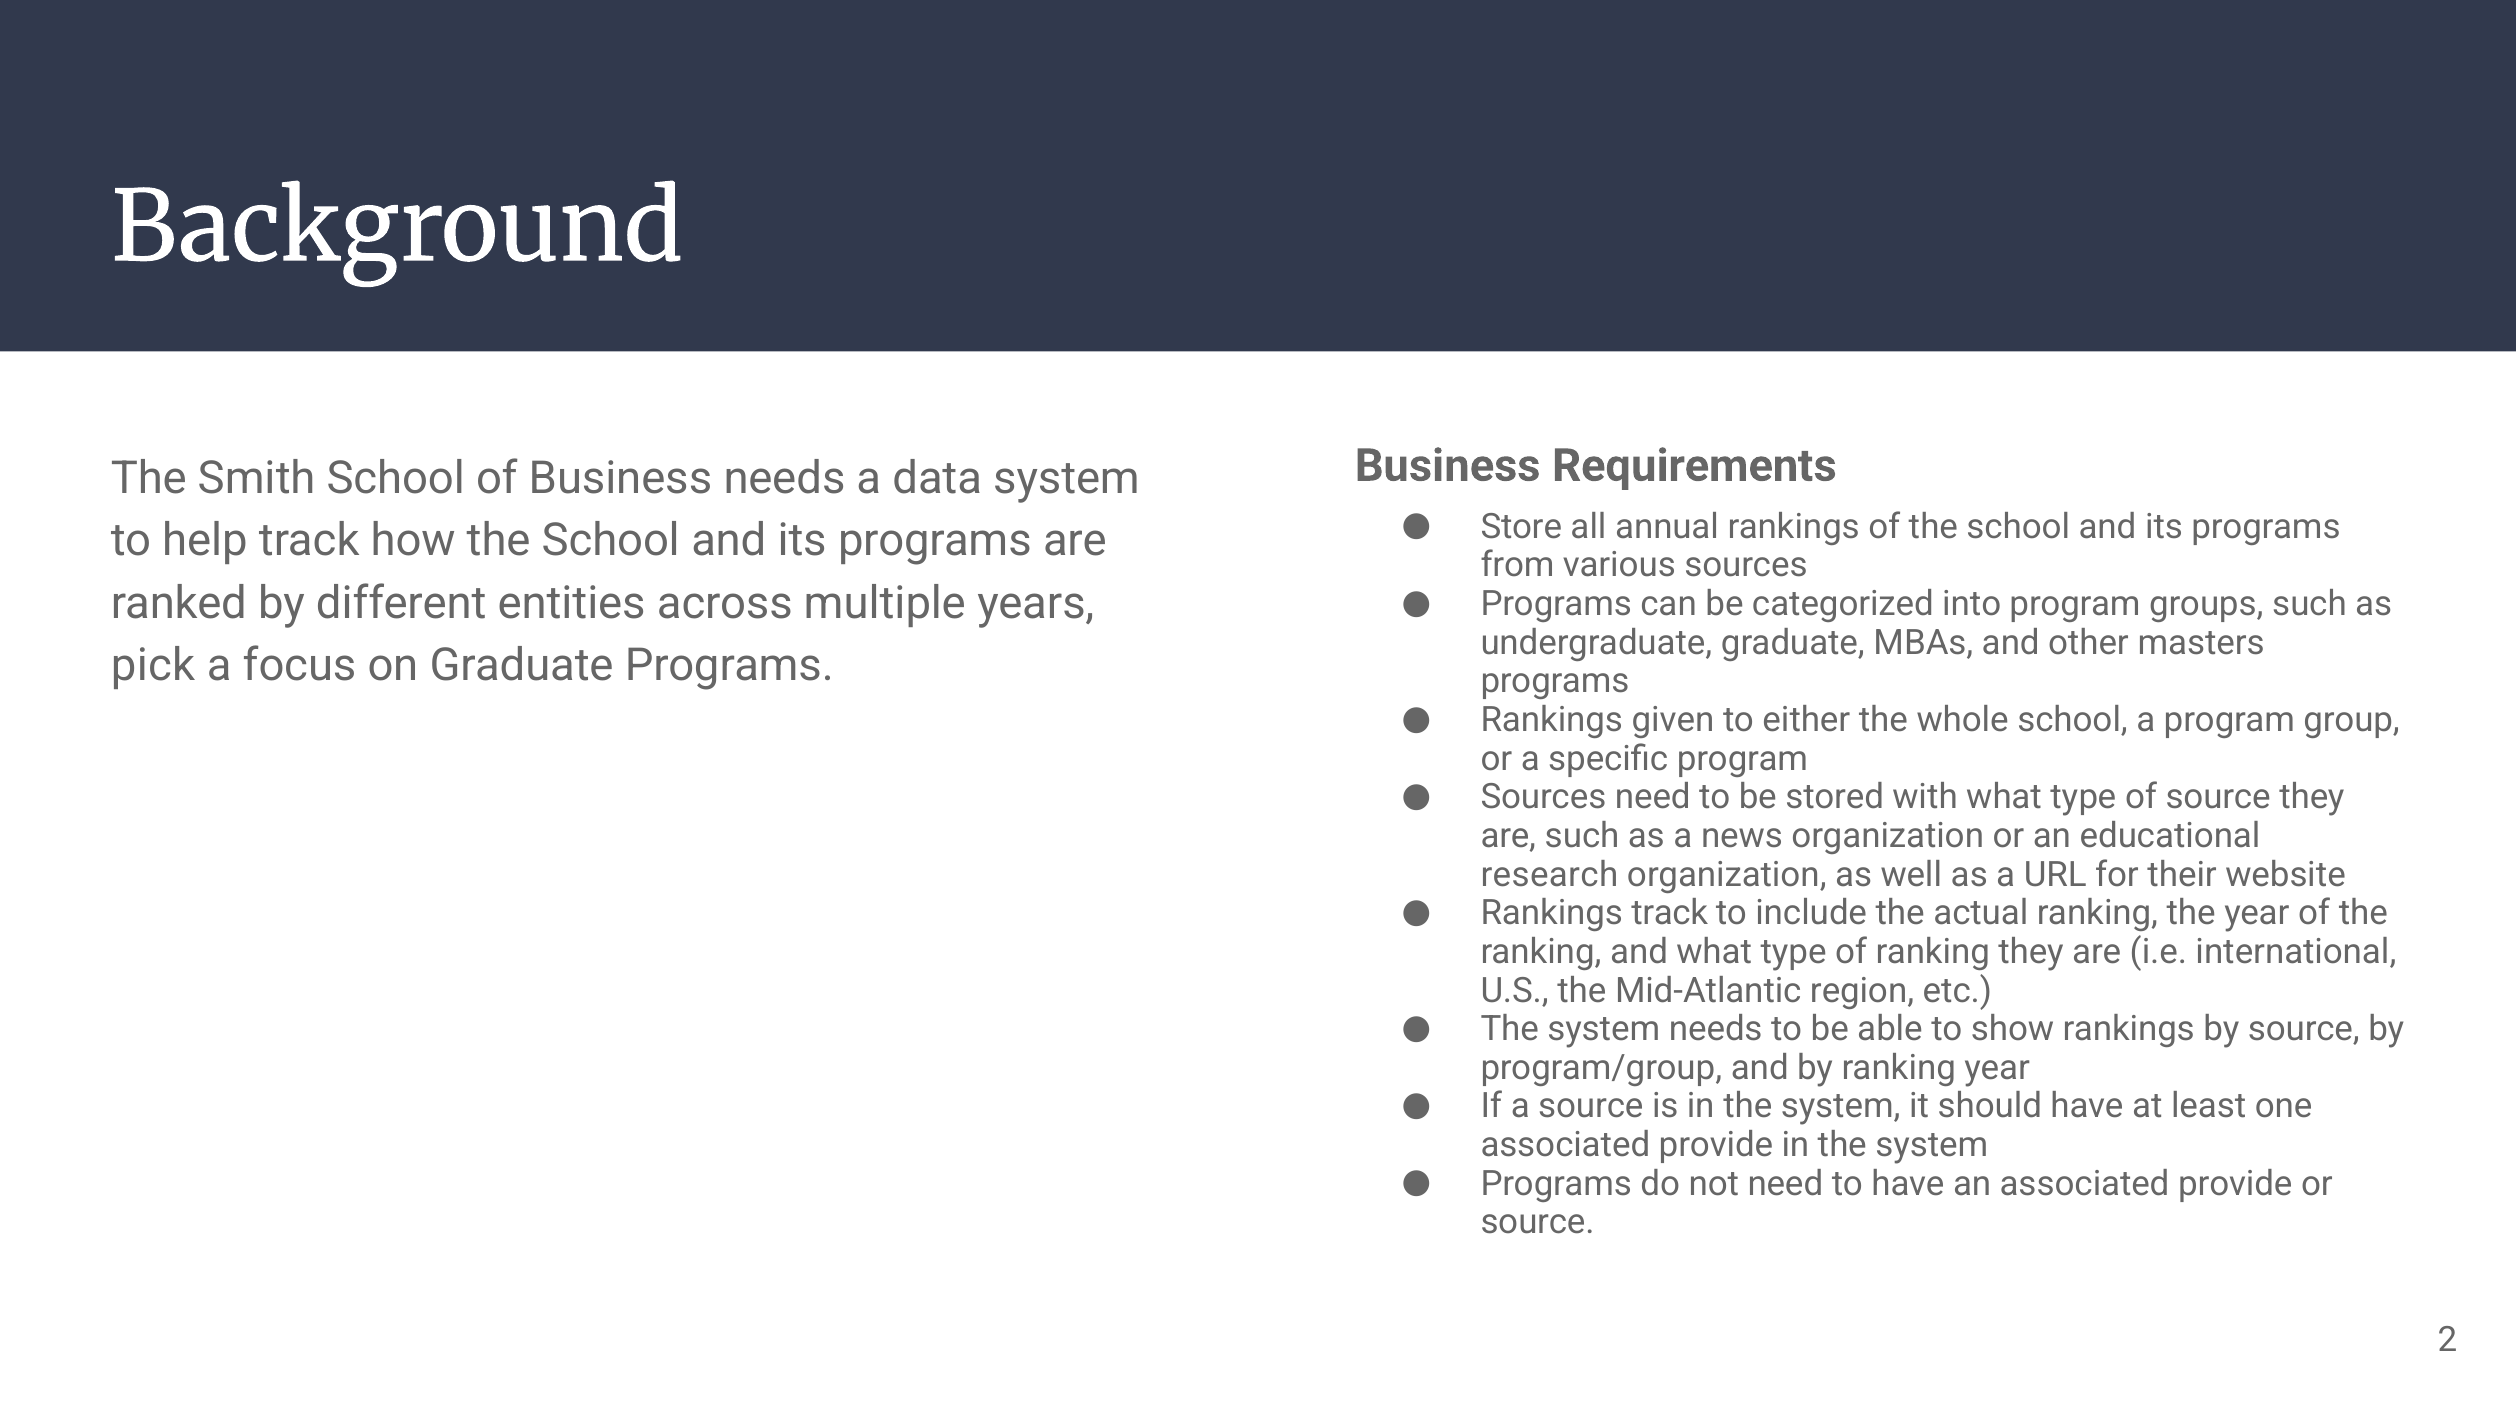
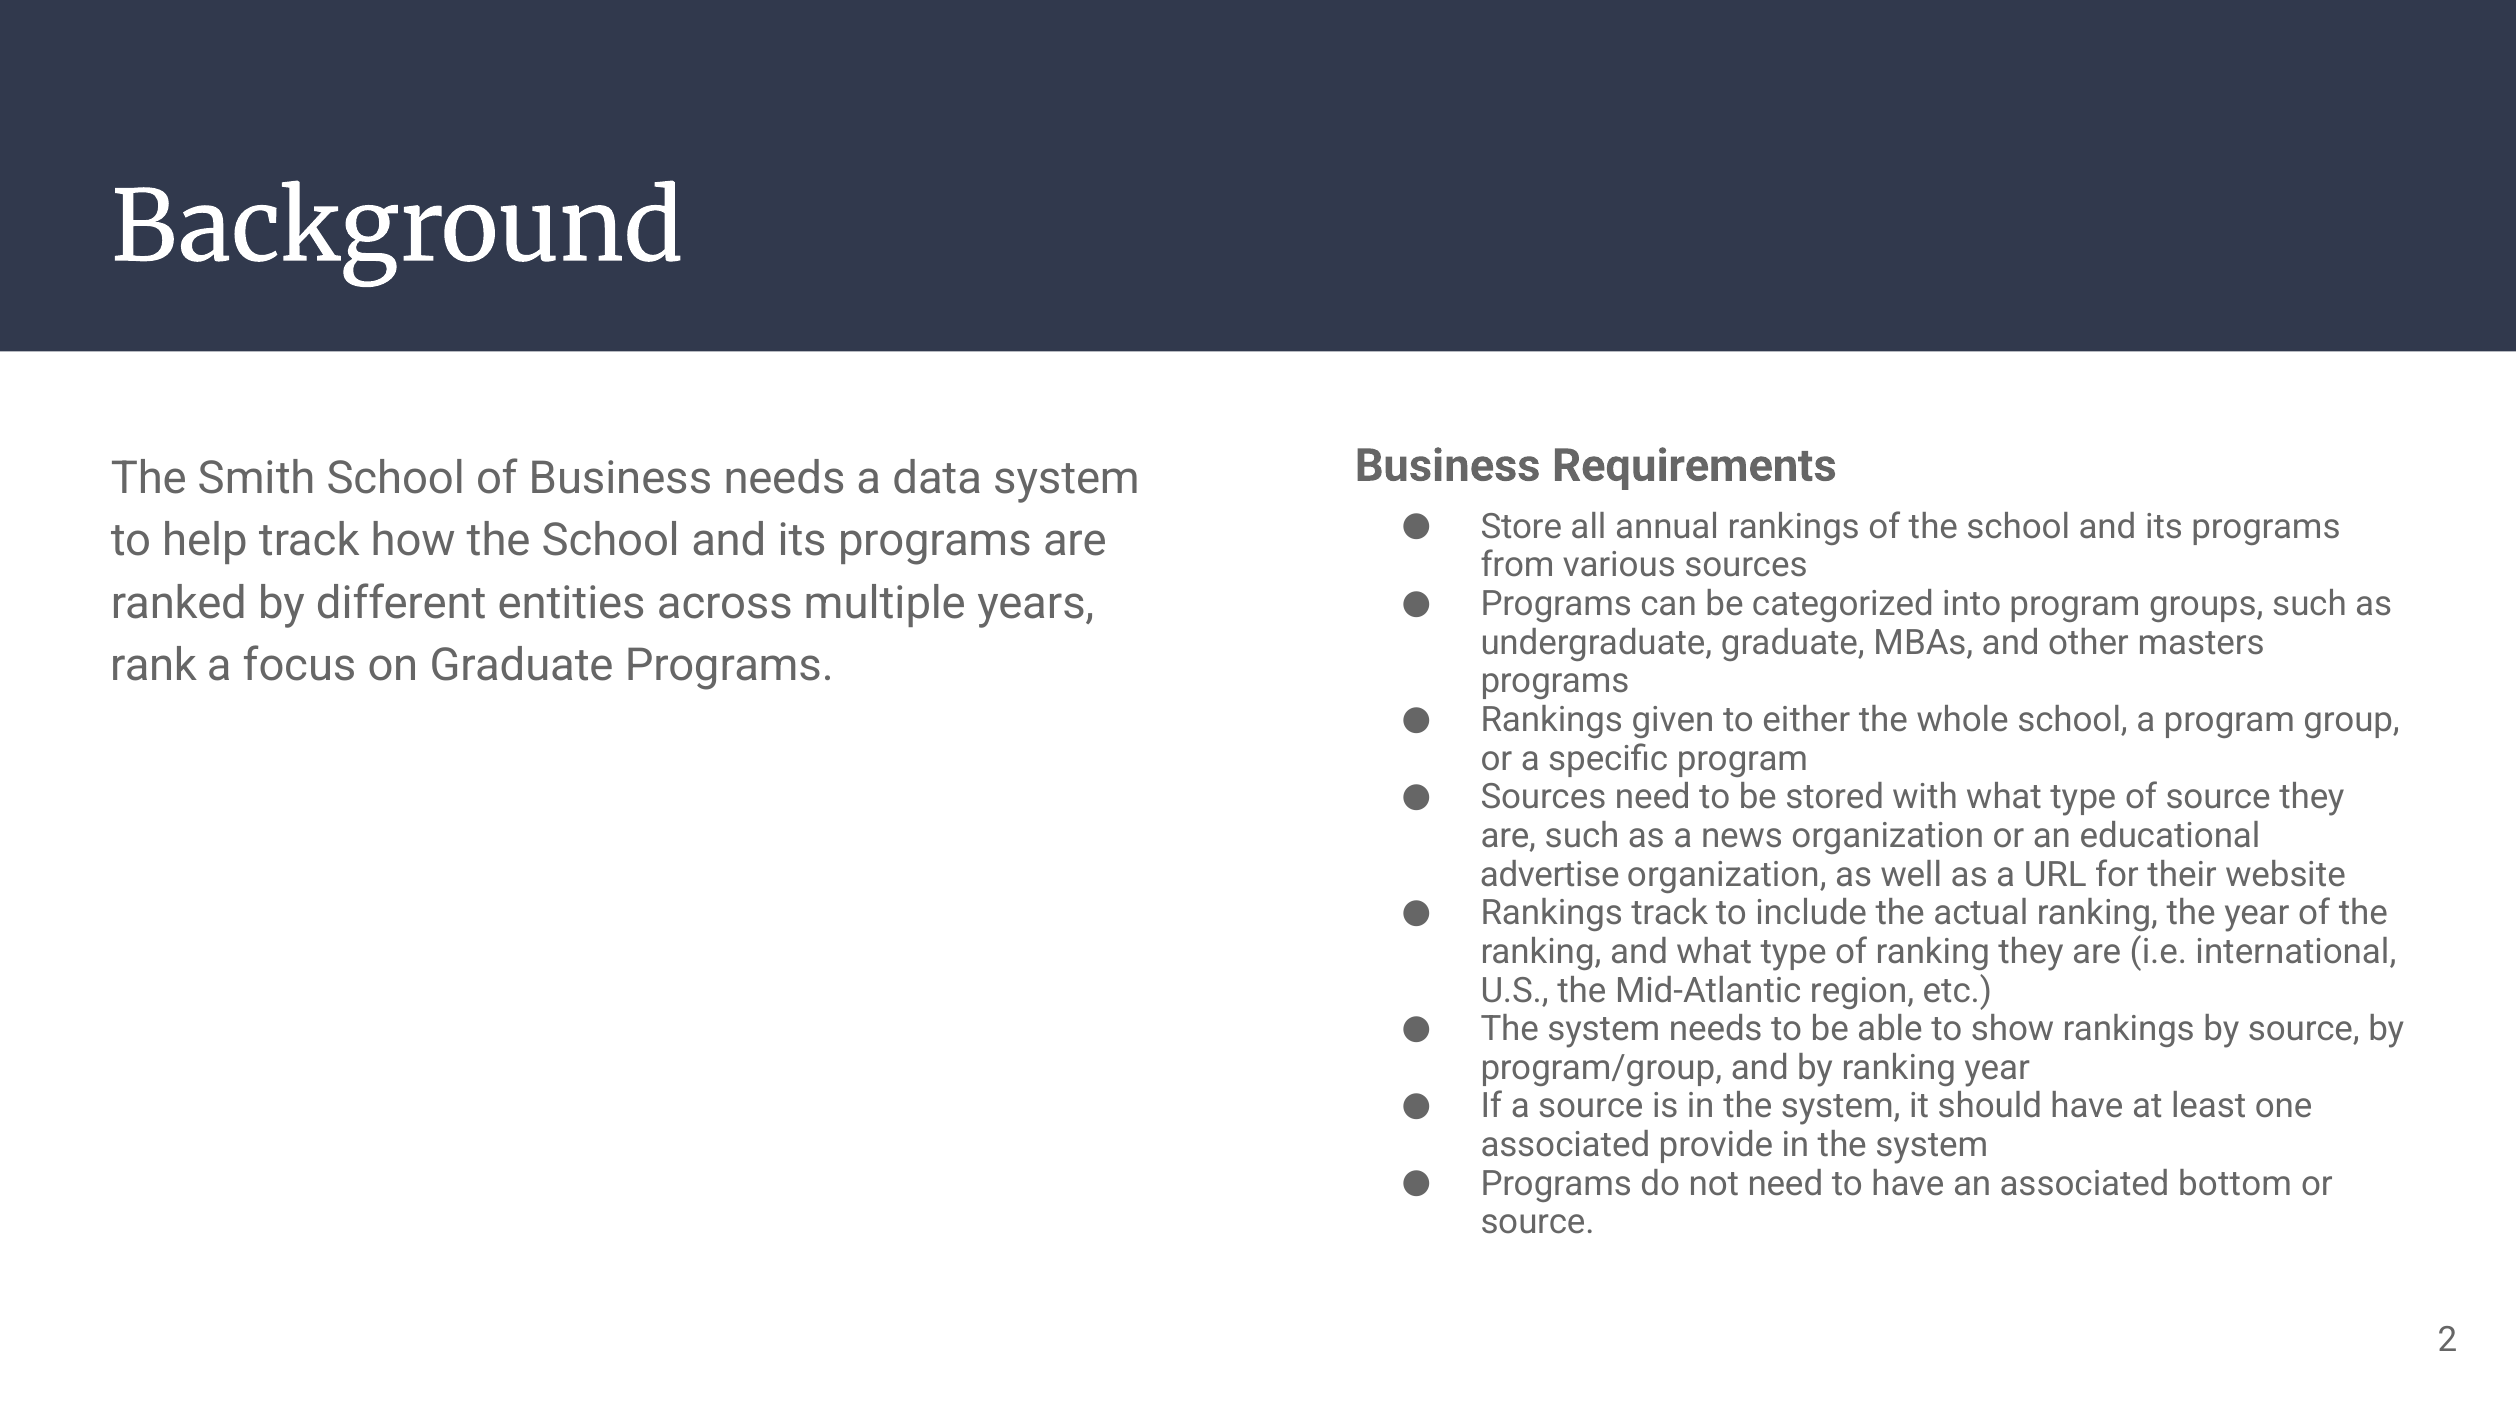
pick: pick -> rank (153, 665)
research: research -> advertise (1550, 874)
an associated provide: provide -> bottom (2235, 1183)
